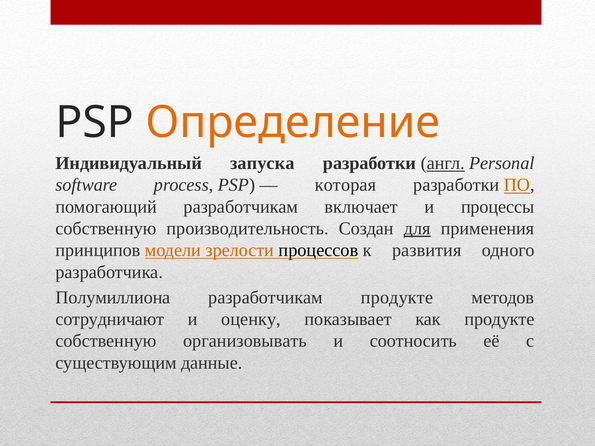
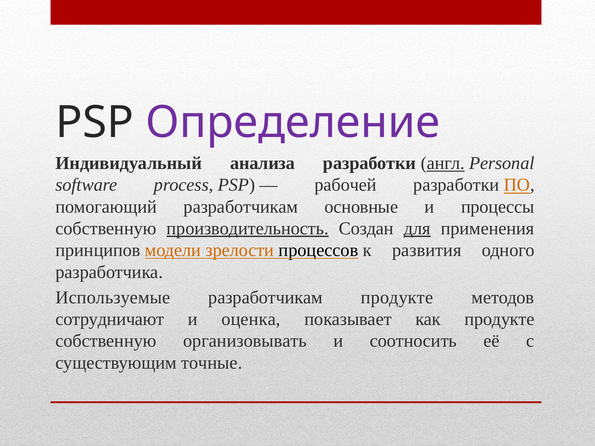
Определение colour: orange -> purple (293, 123)
запуска: запуска -> анализа (263, 163)
которая: которая -> рабочей (346, 185)
включает: включает -> основные (361, 207)
производительность underline: none -> present (248, 229)
Полумиллиона: Полумиллиона -> Используемые (113, 298)
оценку: оценку -> оценка (251, 319)
данные: данные -> точные (212, 363)
